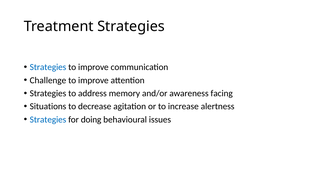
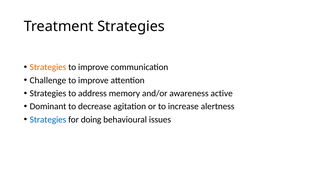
Strategies colour: blue -> orange (48, 67)
facing: facing -> active (222, 93)
Situations: Situations -> Dominant (48, 107)
